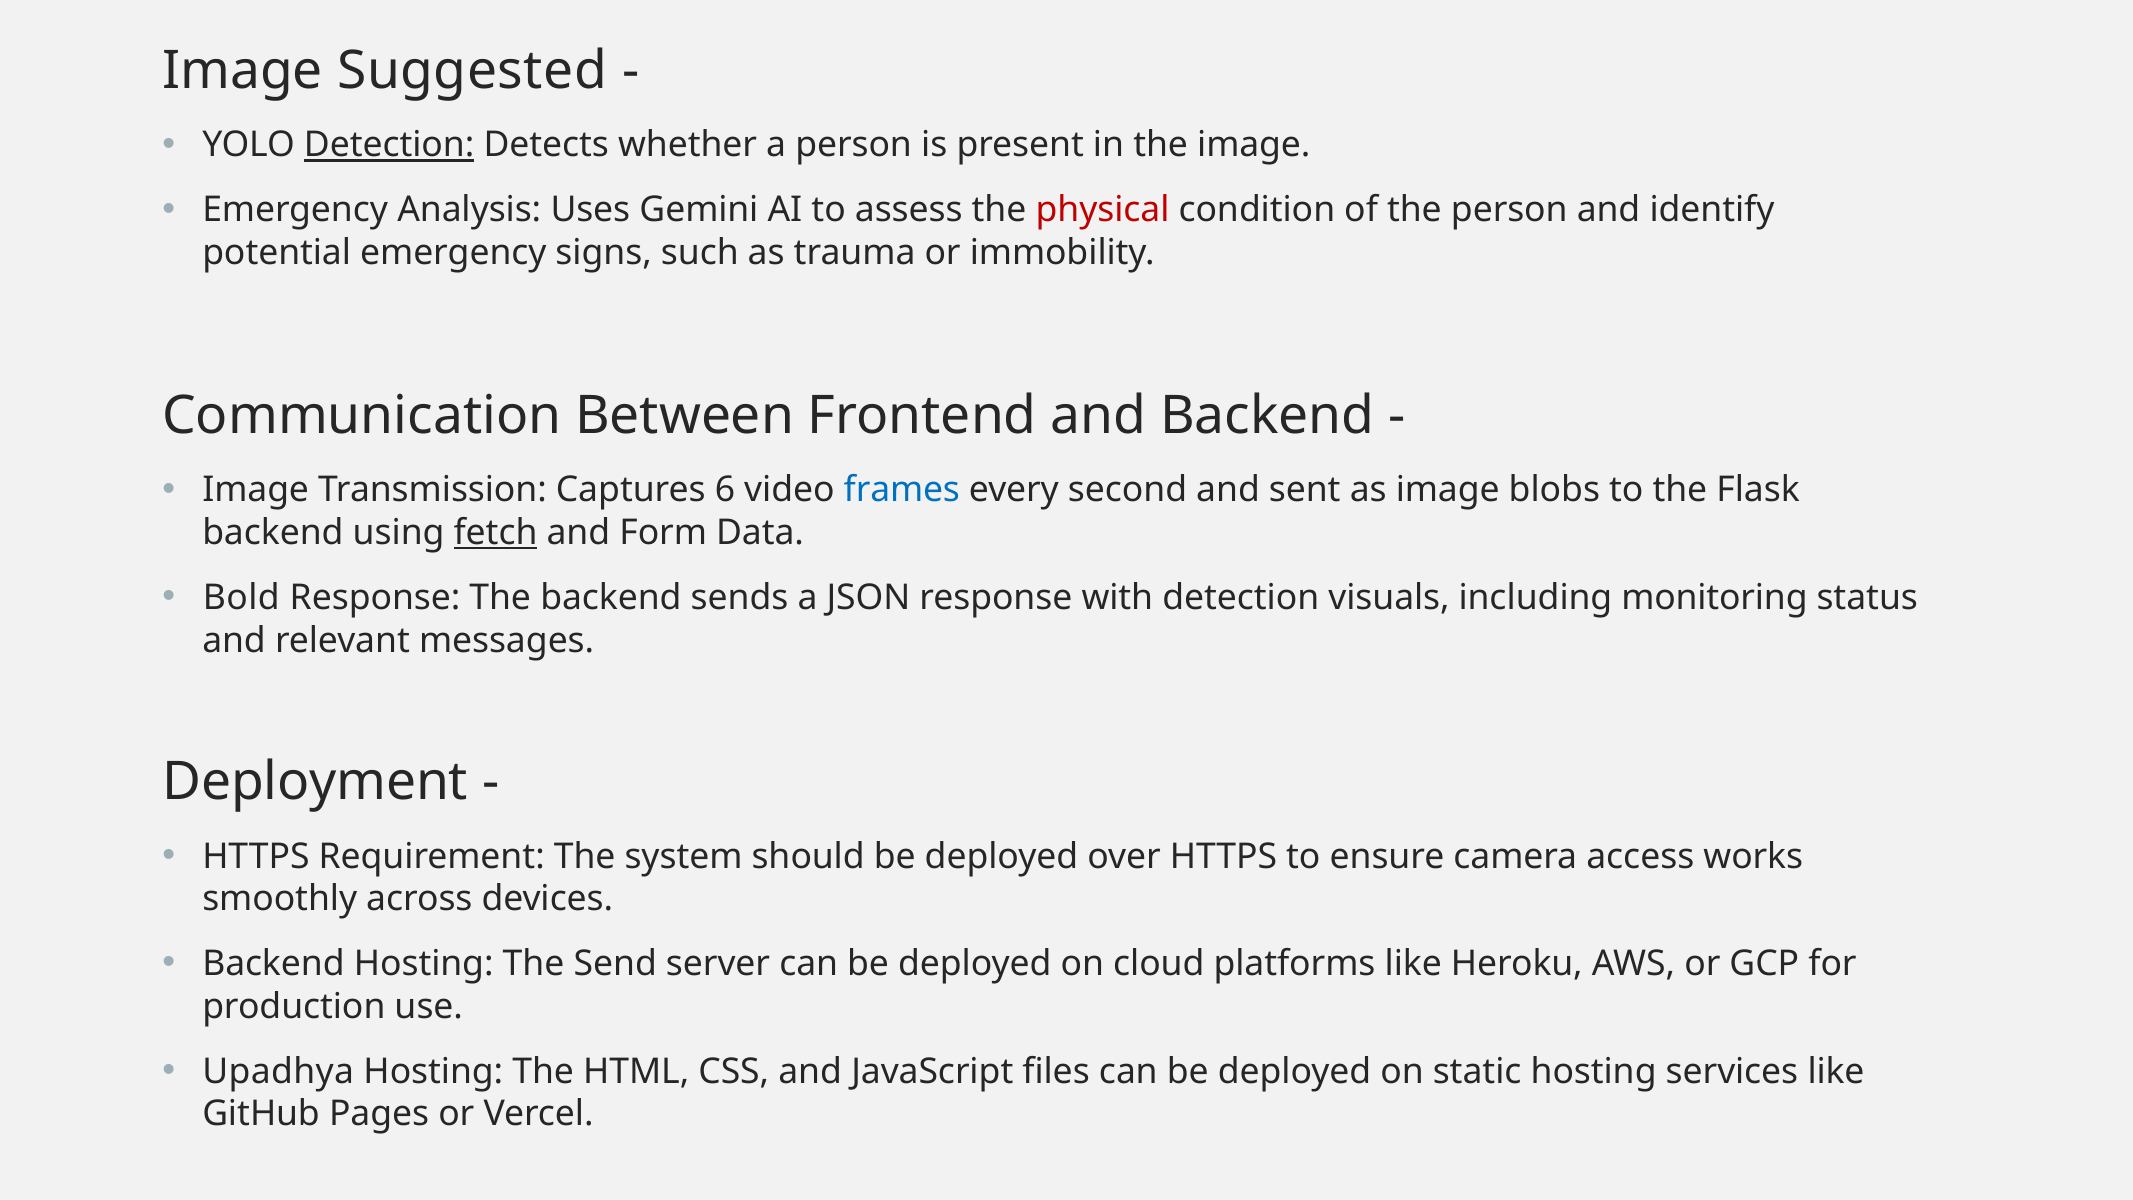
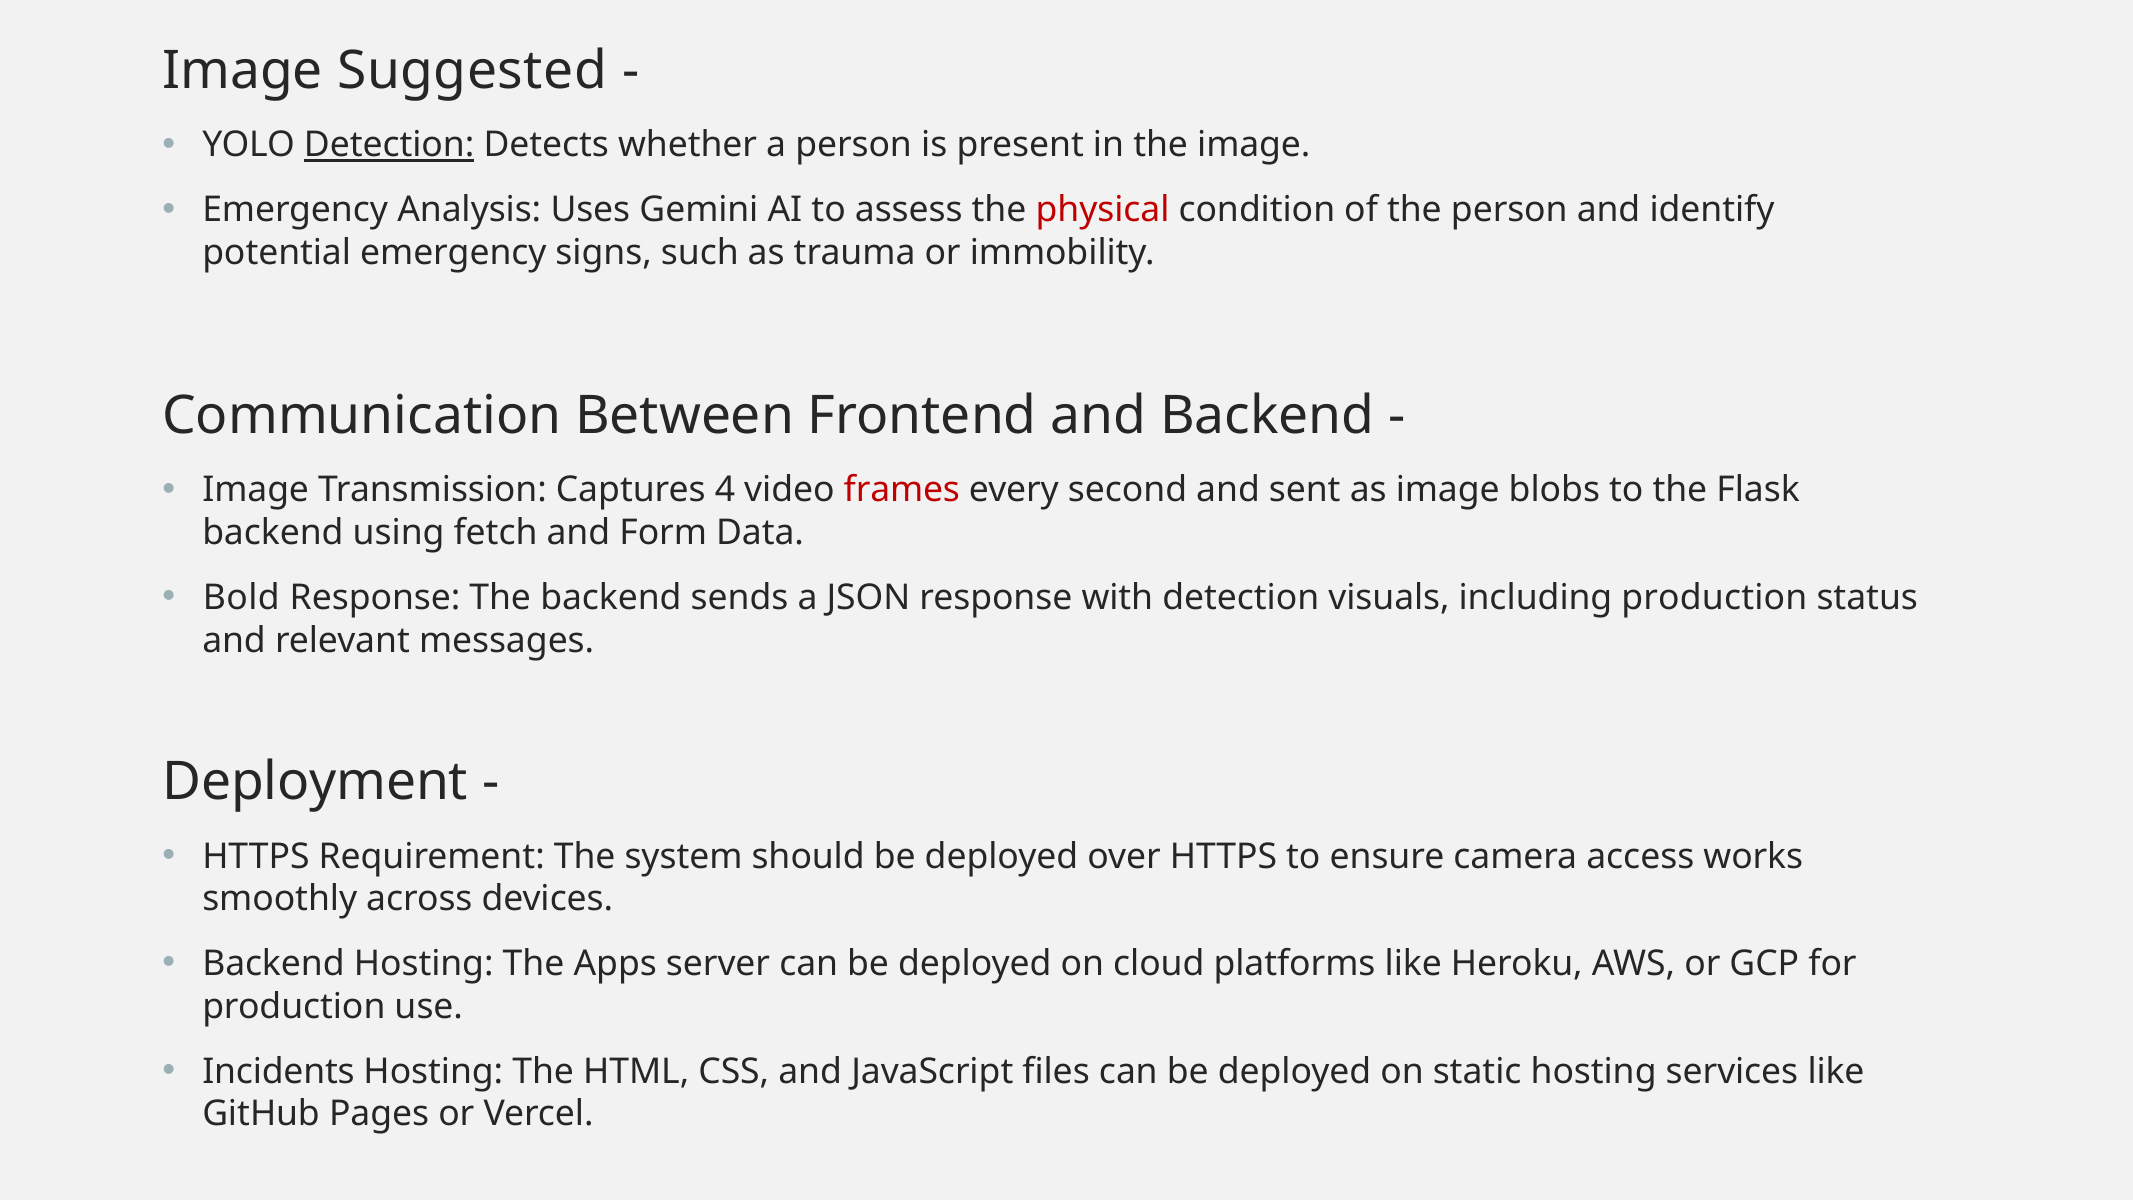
6: 6 -> 4 (725, 490)
frames colour: blue -> red (902, 490)
fetch underline: present -> none (496, 533)
including monitoring: monitoring -> production (1714, 598)
Send: Send -> Apps (615, 964)
Upadhya: Upadhya -> Incidents (279, 1071)
